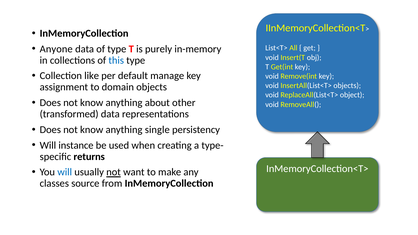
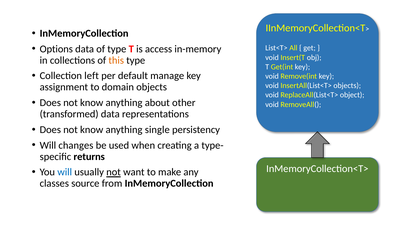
Anyone: Anyone -> Options (56, 49)
purely: purely -> access (159, 49)
this colour: blue -> orange (116, 60)
like: like -> left (92, 76)
instance: instance -> changes (76, 145)
